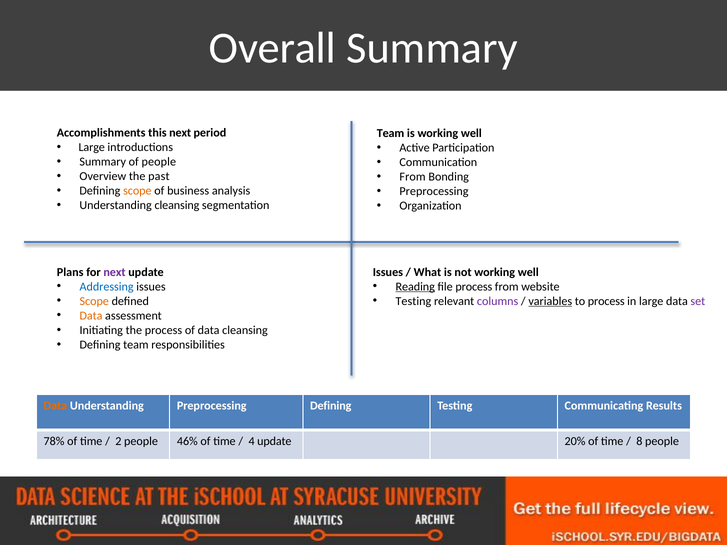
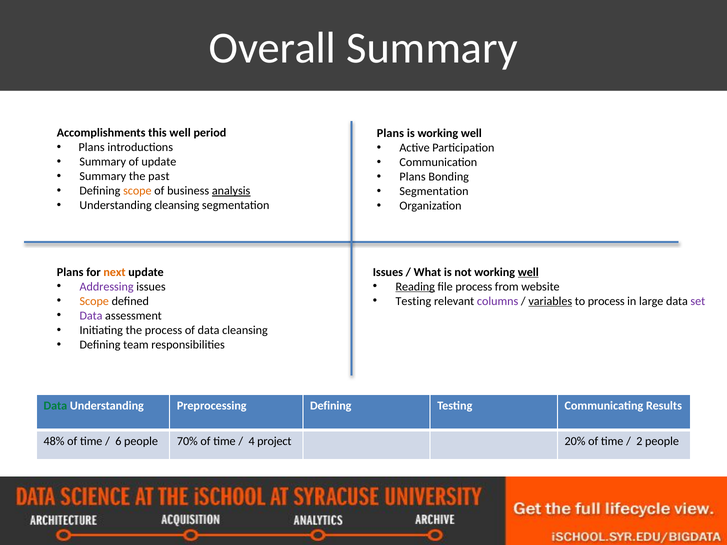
this next: next -> well (180, 133)
Team: Team -> Plans (390, 133)
Large: Large -> Plans (92, 147)
of people: people -> update (159, 162)
Overview: Overview -> Summary (103, 176)
From: From -> Plans (413, 177)
analysis underline: none -> present (231, 191)
Preprocessing: Preprocessing -> Segmentation (434, 192)
next colour: purple -> orange (114, 272)
well underline: none -> present (528, 272)
Addressing colour: blue -> purple (107, 287)
Data colour: orange -> purple (91, 316)
Data colour: orange -> green (55, 406)
78%: 78% -> 48% (54, 441)
2: 2 -> 6 (118, 441)
46%: 46% -> 70% (187, 441)
4 update: update -> project (274, 441)
8: 8 -> 2 (639, 441)
